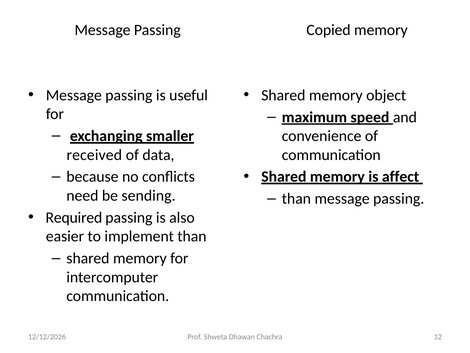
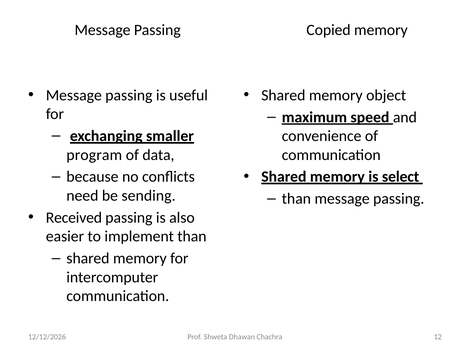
received: received -> program (94, 155)
affect: affect -> select (401, 177)
Required: Required -> Received (74, 217)
